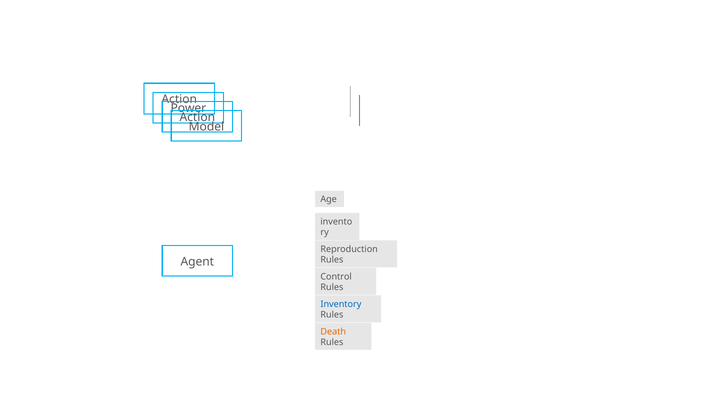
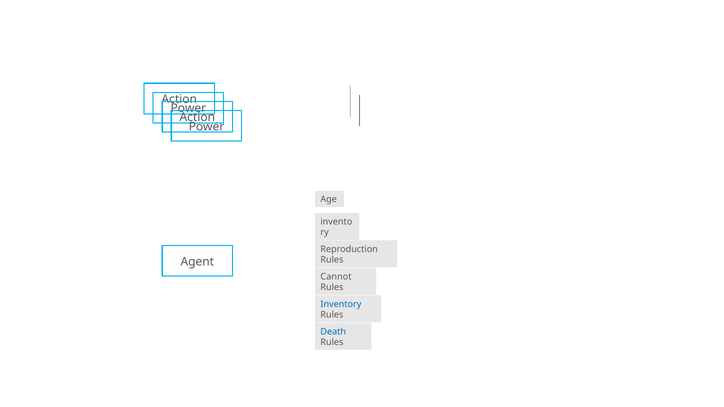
Model: Model -> Power (206, 127)
Control: Control -> Cannot (336, 277)
Death colour: orange -> blue (333, 332)
